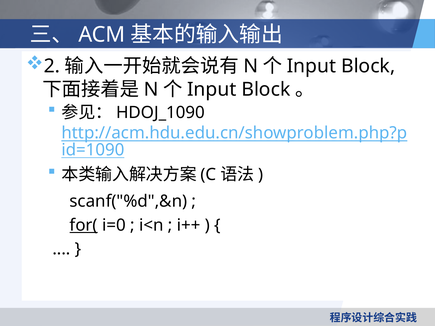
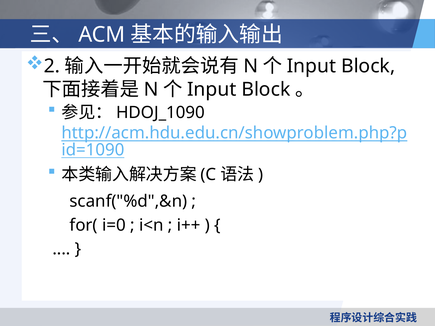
for( underline: present -> none (84, 226)
